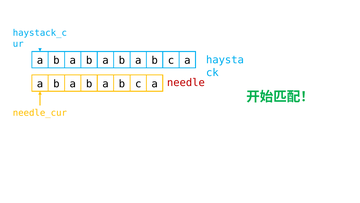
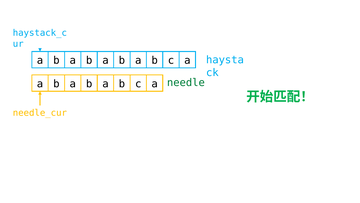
needle colour: red -> green (186, 82)
